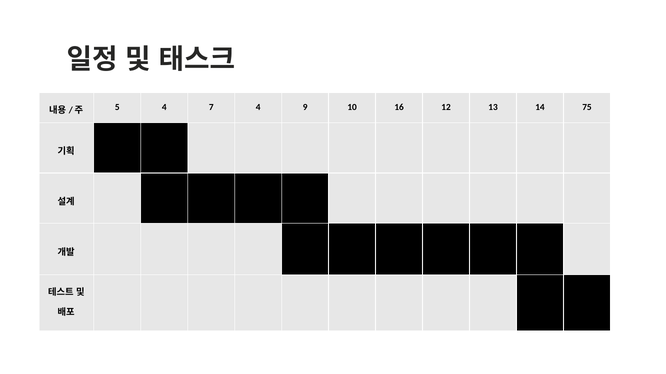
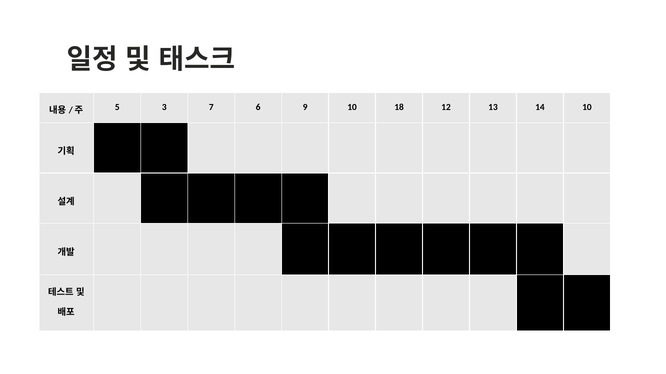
5 4: 4 -> 3 (164, 108)
7 4: 4 -> 6 (258, 108)
16: 16 -> 18 (399, 108)
14 75: 75 -> 10 (587, 108)
